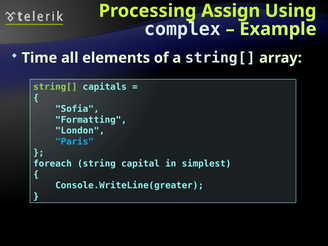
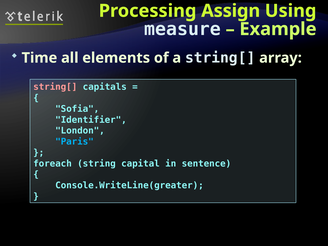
complex: complex -> measure (183, 29)
string[ colour: light green -> pink (55, 87)
Formatting: Formatting -> Identifier (91, 120)
simplest: simplest -> sentence (206, 164)
